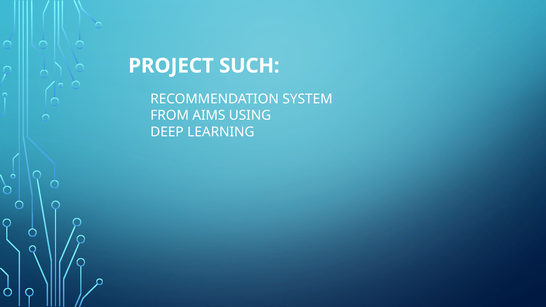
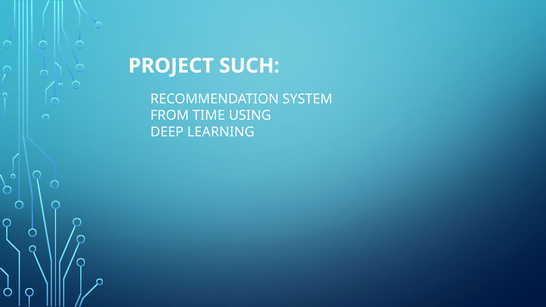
AIMS: AIMS -> TIME (209, 116)
